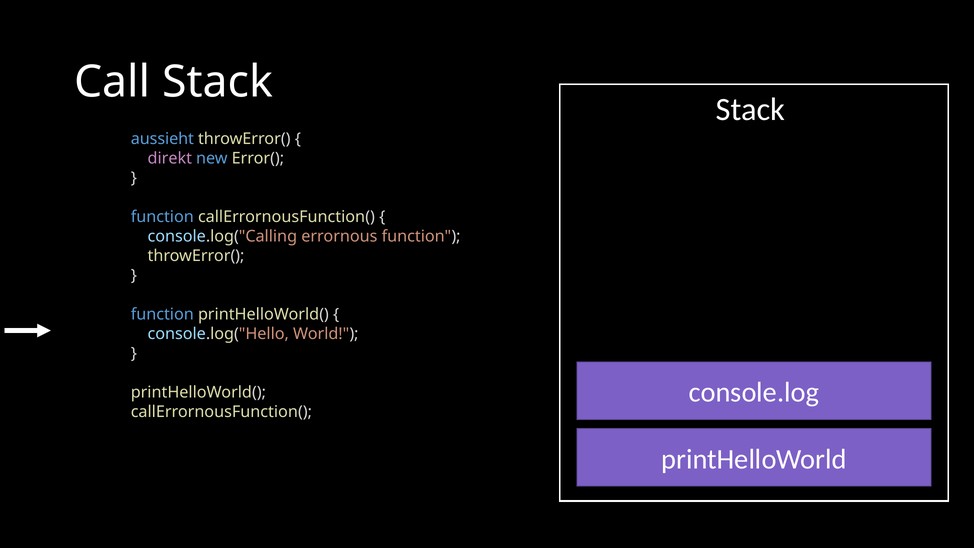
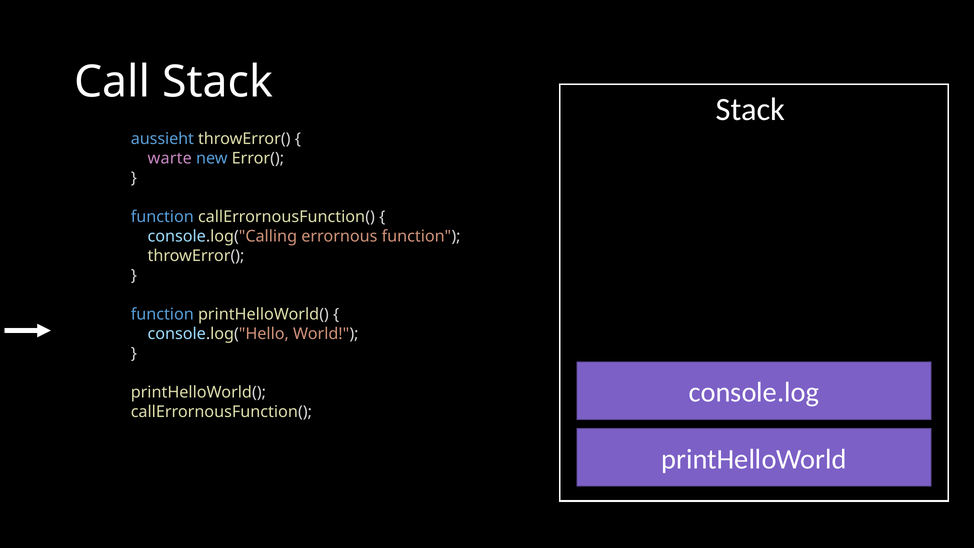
direkt: direkt -> warte (170, 159)
